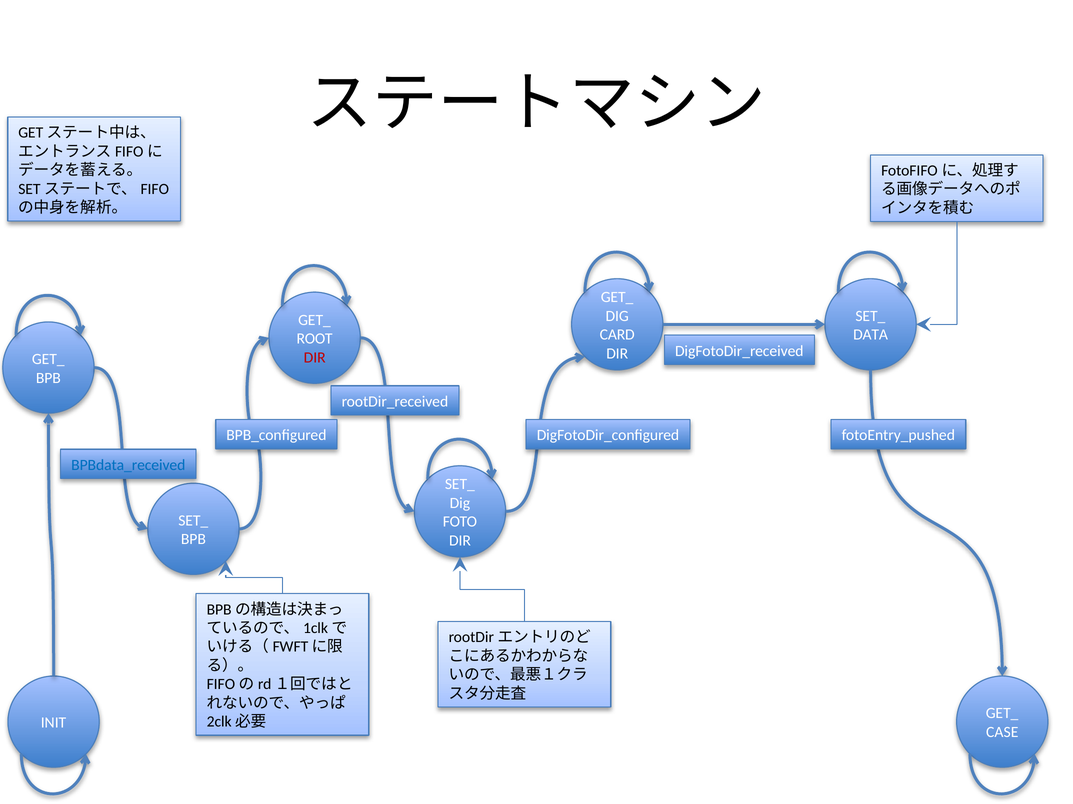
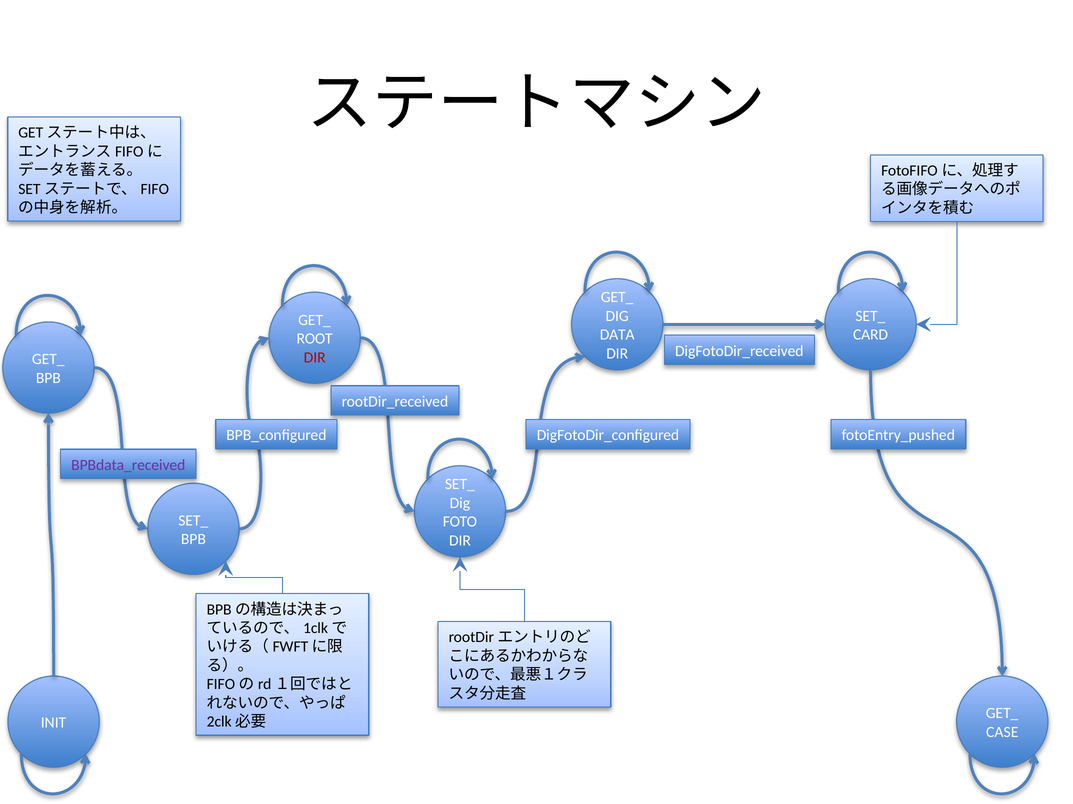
CARD: CARD -> DATA (617, 335)
DATA: DATA -> CARD (871, 335)
BPBdata_received colour: blue -> purple (128, 465)
